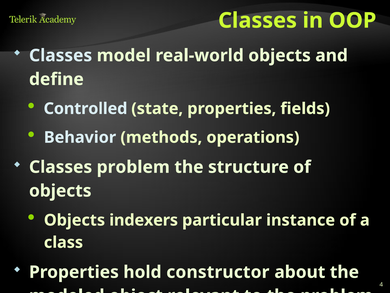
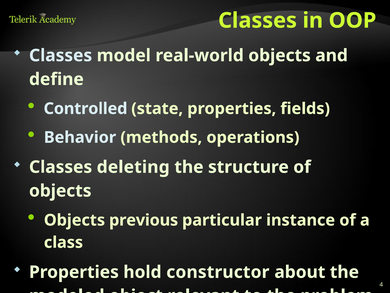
Classes problem: problem -> deleting (133, 167)
indexers: indexers -> previous (144, 220)
